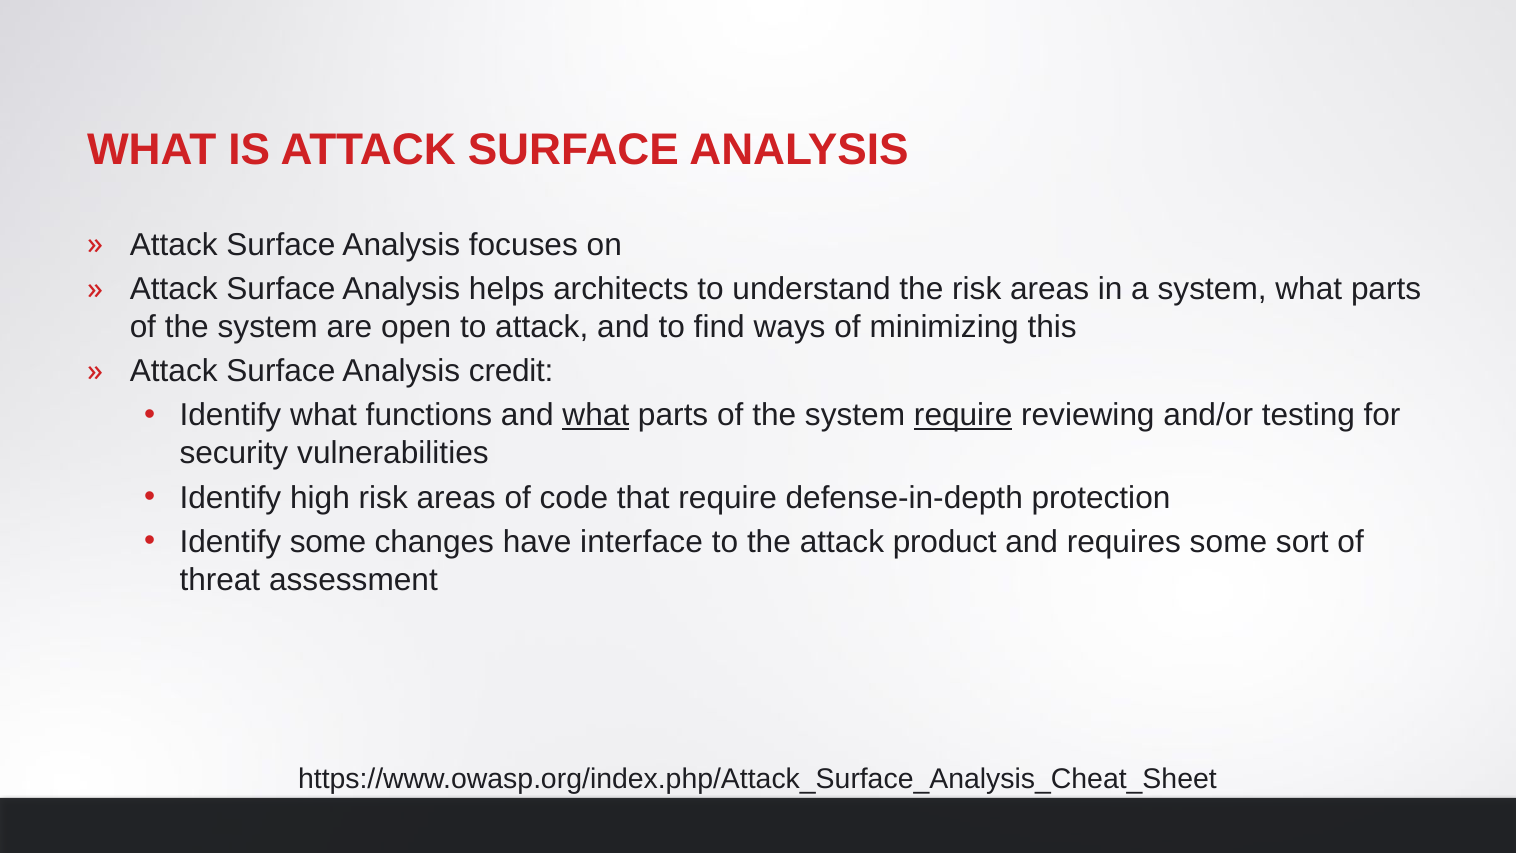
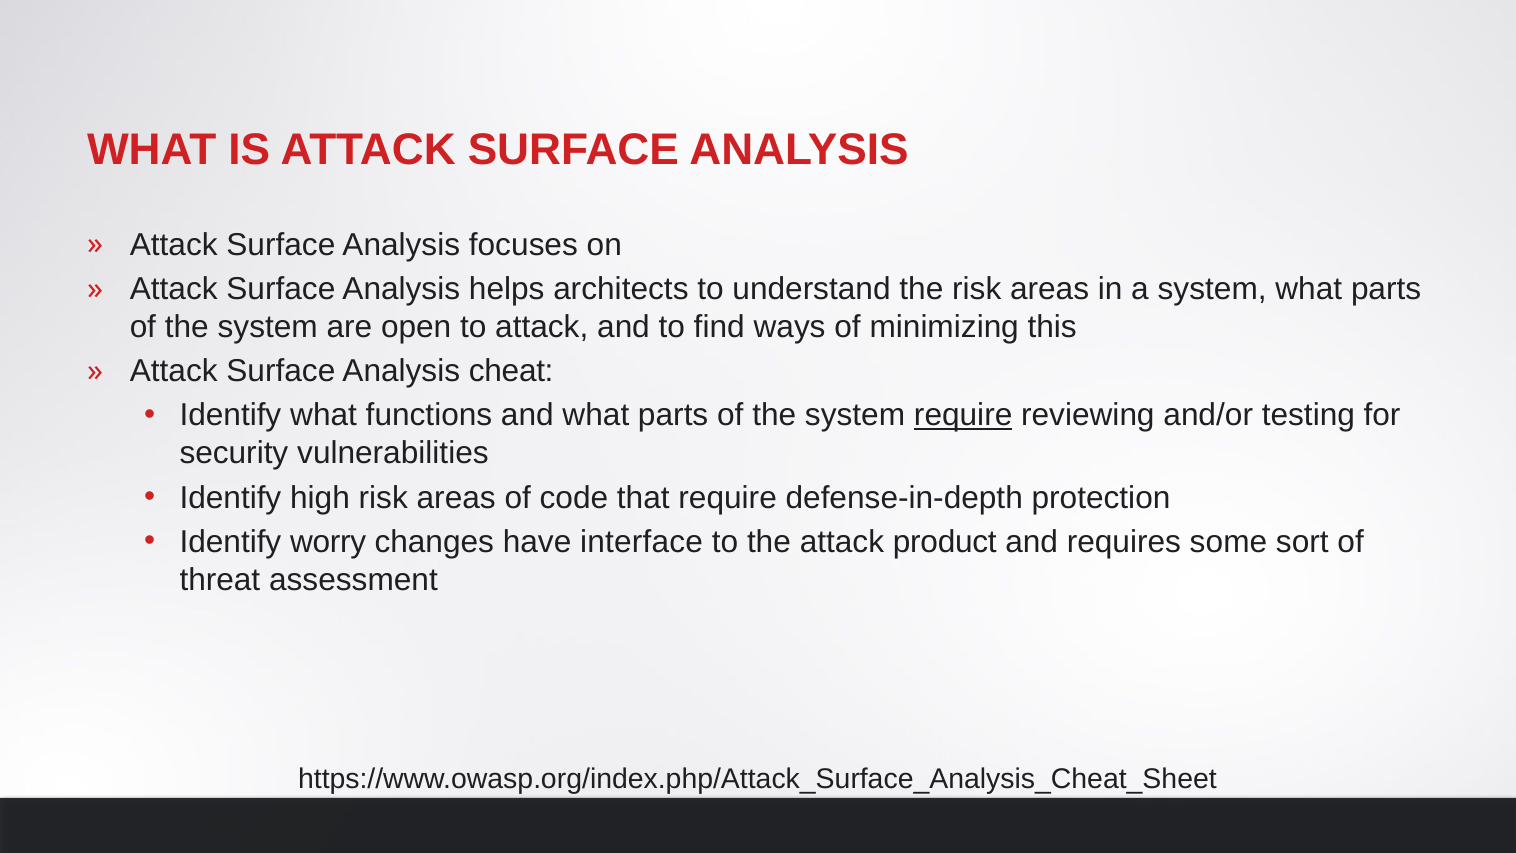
credit: credit -> cheat (511, 371)
what underline: present -> none (596, 415)
Identify some: some -> worry (328, 542)
